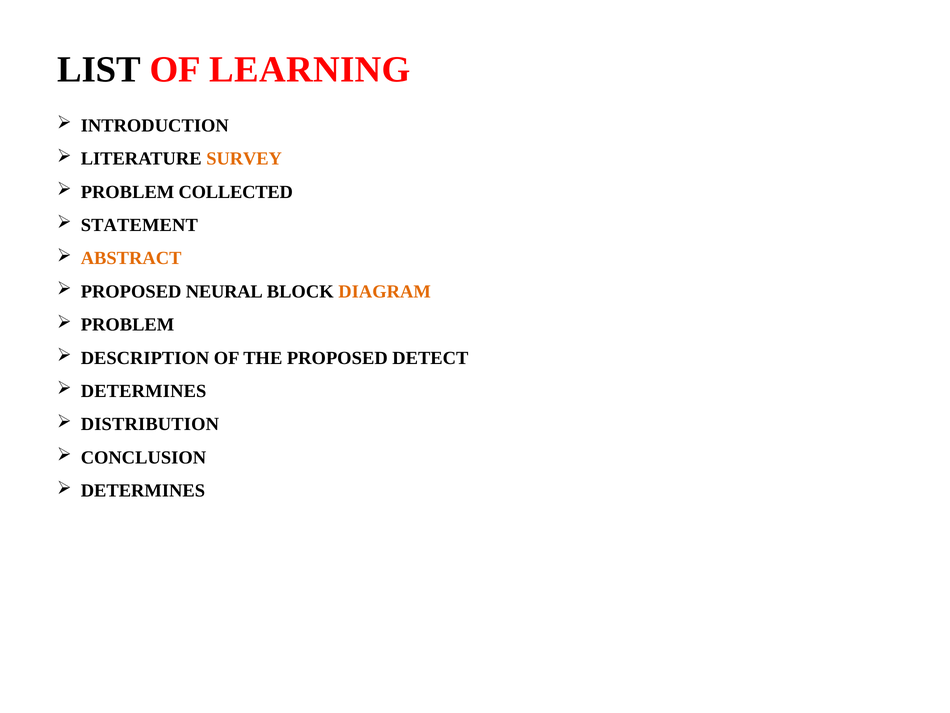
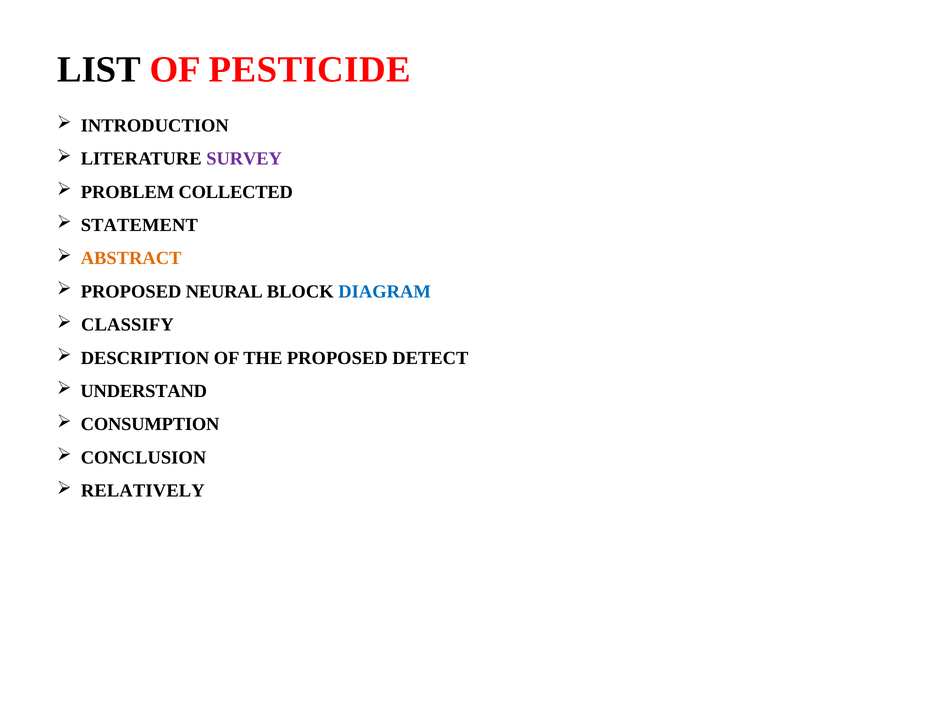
LEARNING: LEARNING -> PESTICIDE (310, 69)
SURVEY colour: orange -> purple (244, 159)
DIAGRAM colour: orange -> blue (385, 291)
PROBLEM: PROBLEM -> CLASSIFY (127, 324)
DETERMINES: DETERMINES -> UNDERSTAND (144, 391)
DISTRIBUTION: DISTRIBUTION -> CONSUMPTION (150, 424)
DETERMINES: DETERMINES -> RELATIVELY (143, 490)
